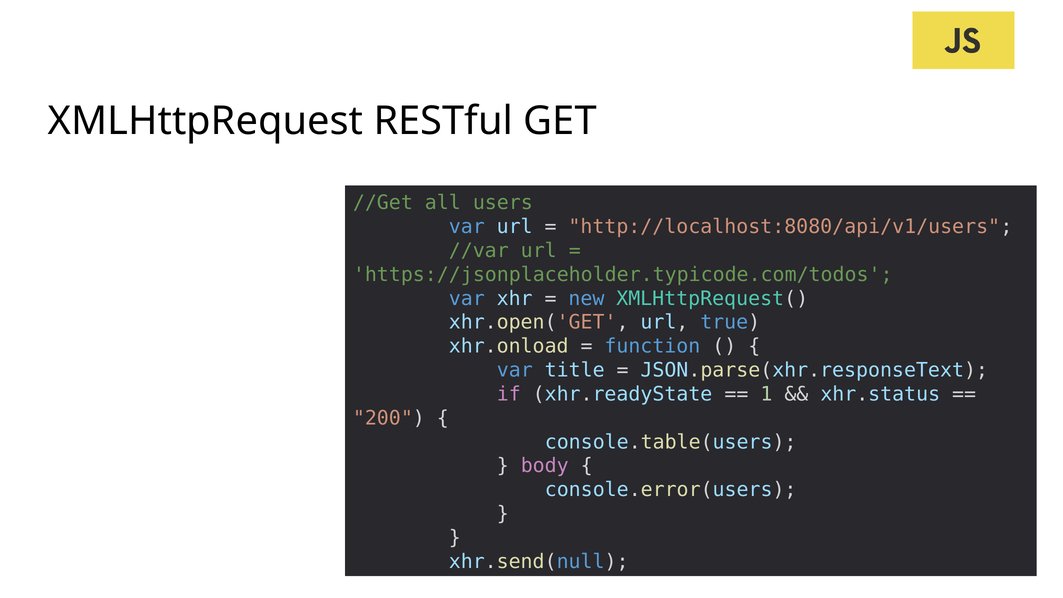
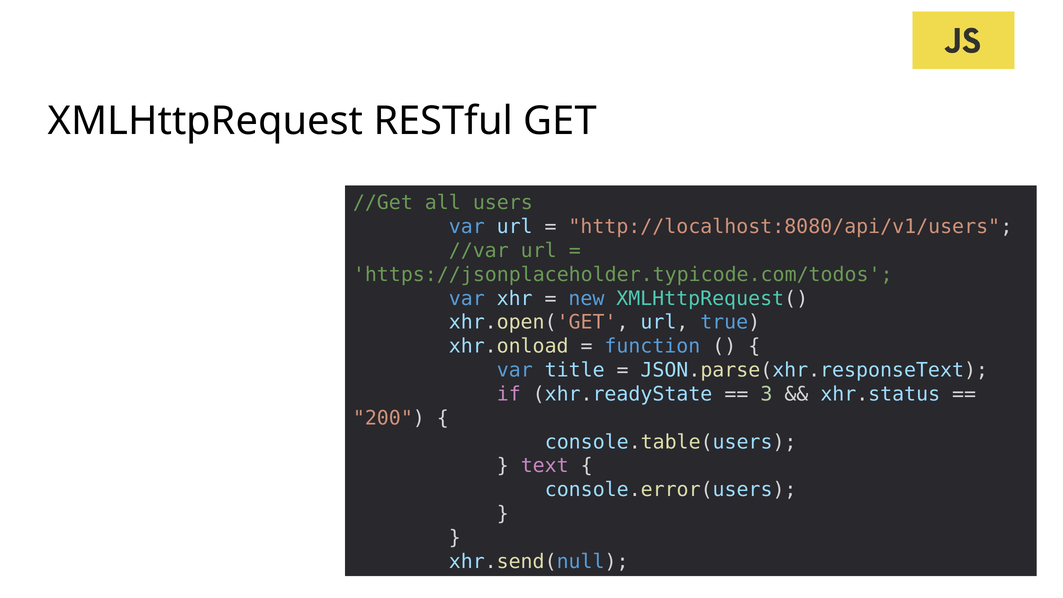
1: 1 -> 3 (766, 394)
body: body -> text (545, 466)
